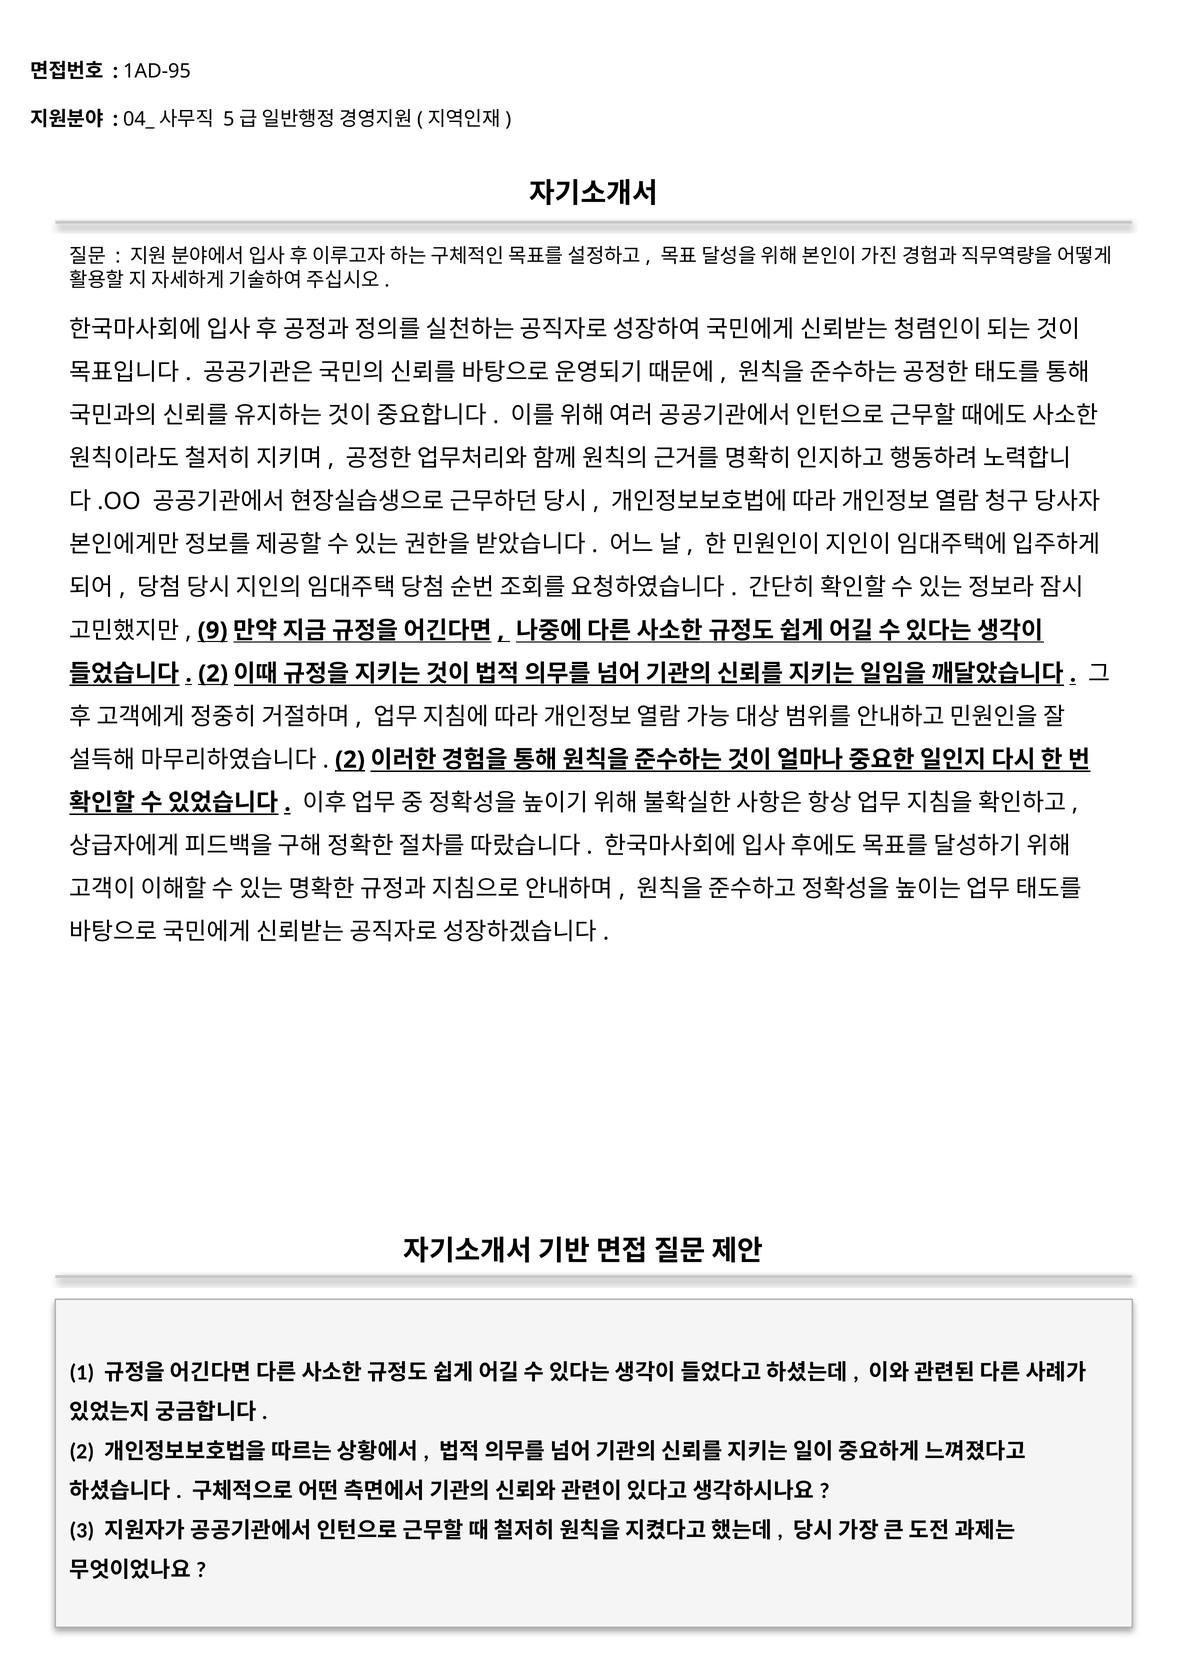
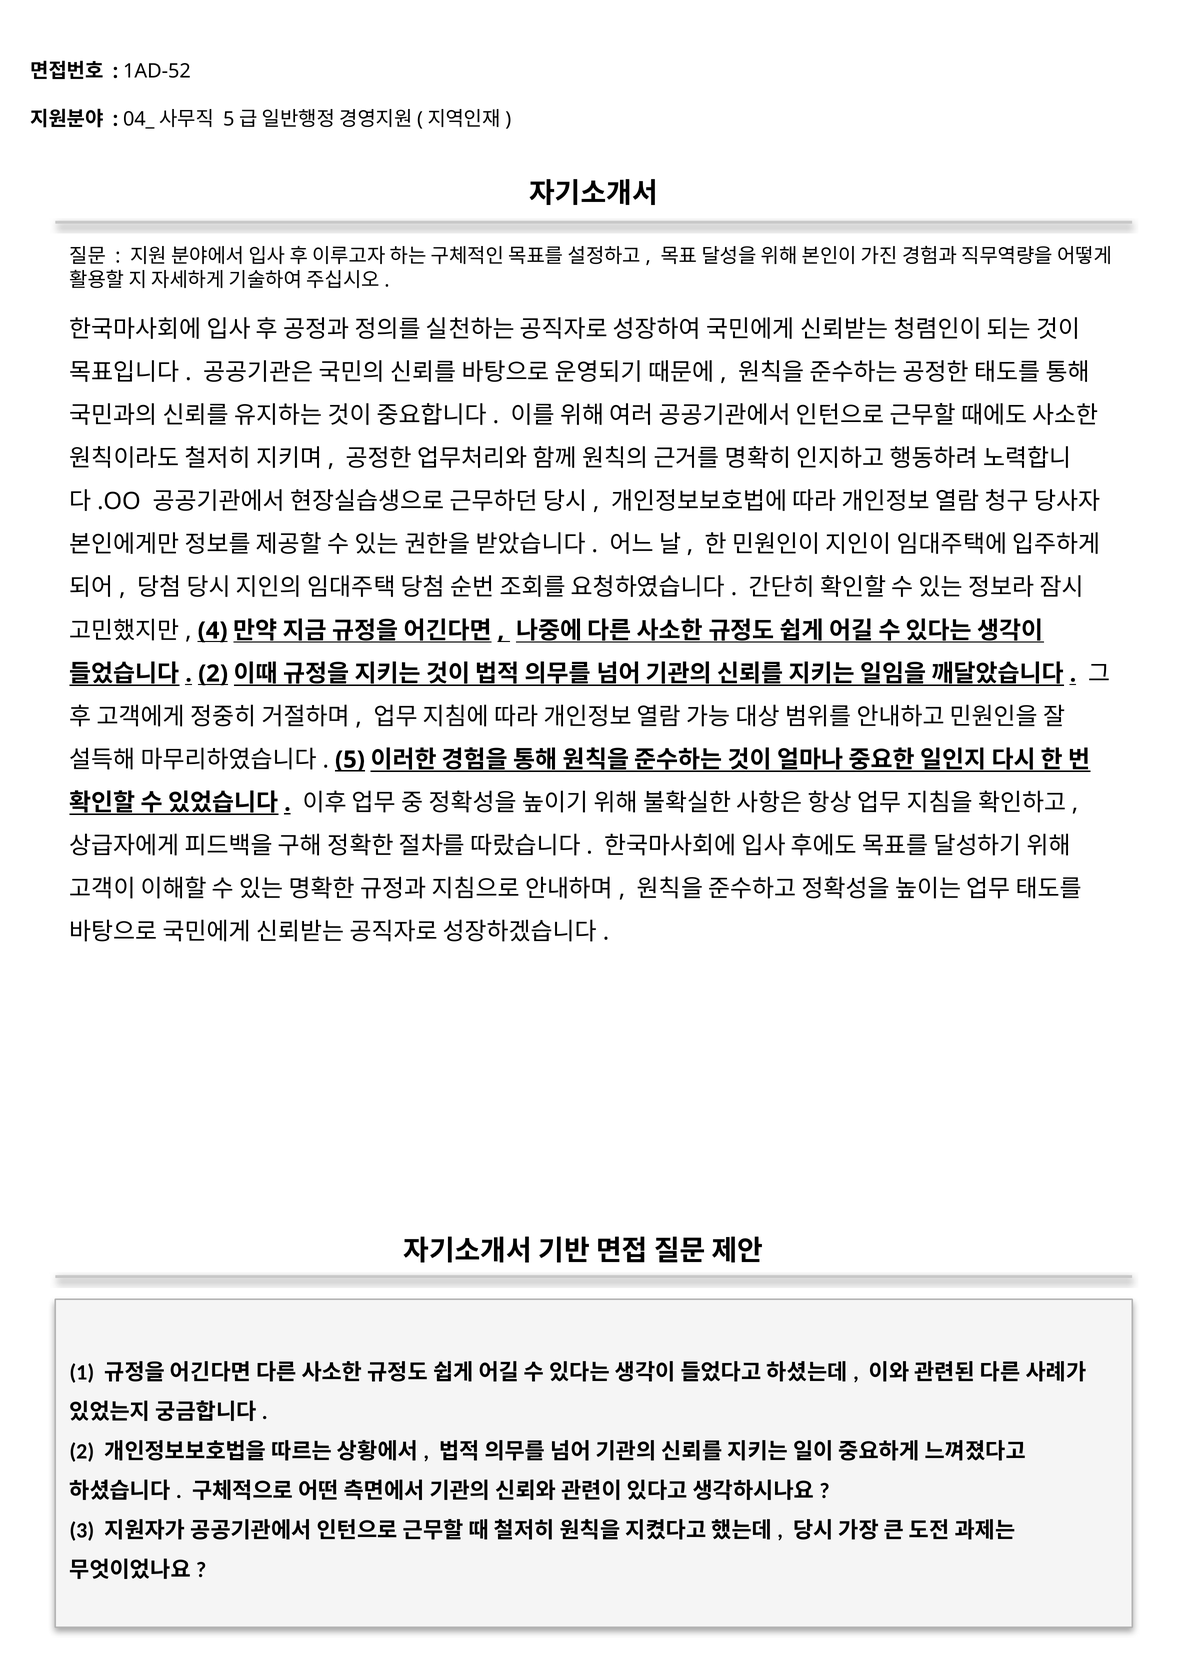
1AD-95: 1AD-95 -> 1AD-52 (157, 71)
9: 9 -> 4 (213, 631)
2: 2 -> 5 (350, 760)
